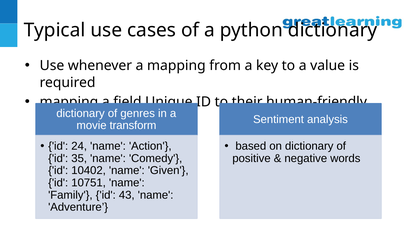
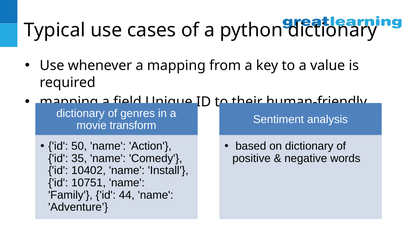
24: 24 -> 50 (79, 146)
Given: Given -> Install (168, 170)
43: 43 -> 44 (127, 195)
